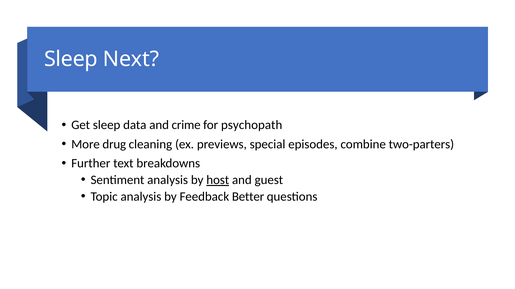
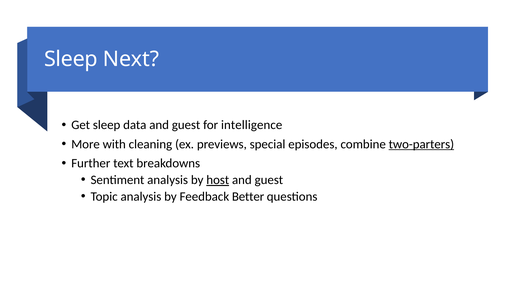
data and crime: crime -> guest (186, 125)
psychopath: psychopath -> intelligence (252, 125)
drug: drug -> with (114, 145)
two-parters underline: none -> present (421, 145)
